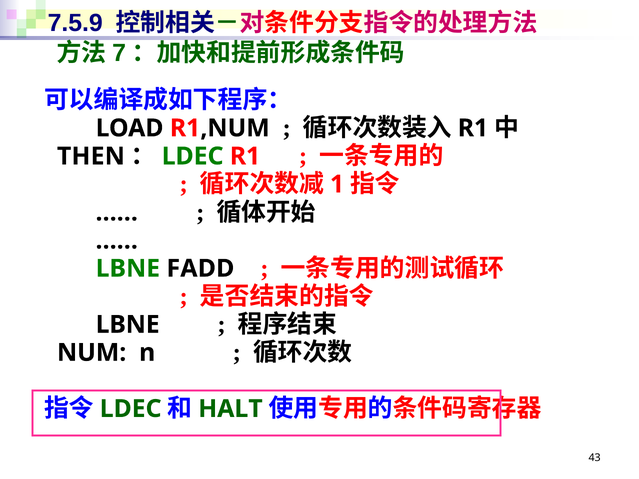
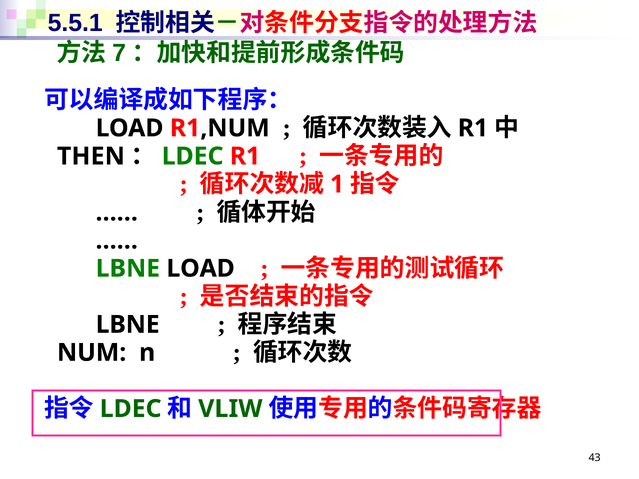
7.5.9: 7.5.9 -> 5.5.1 (75, 23)
LBNE FADD: FADD -> LOAD (201, 269)
HALT: HALT -> VLIW (230, 409)
